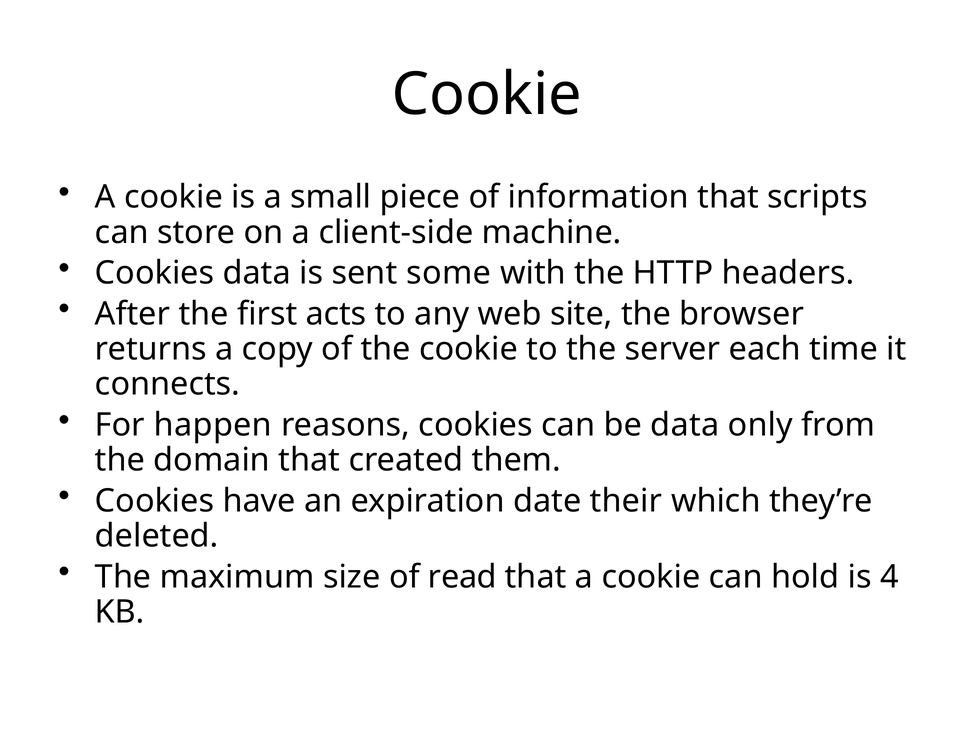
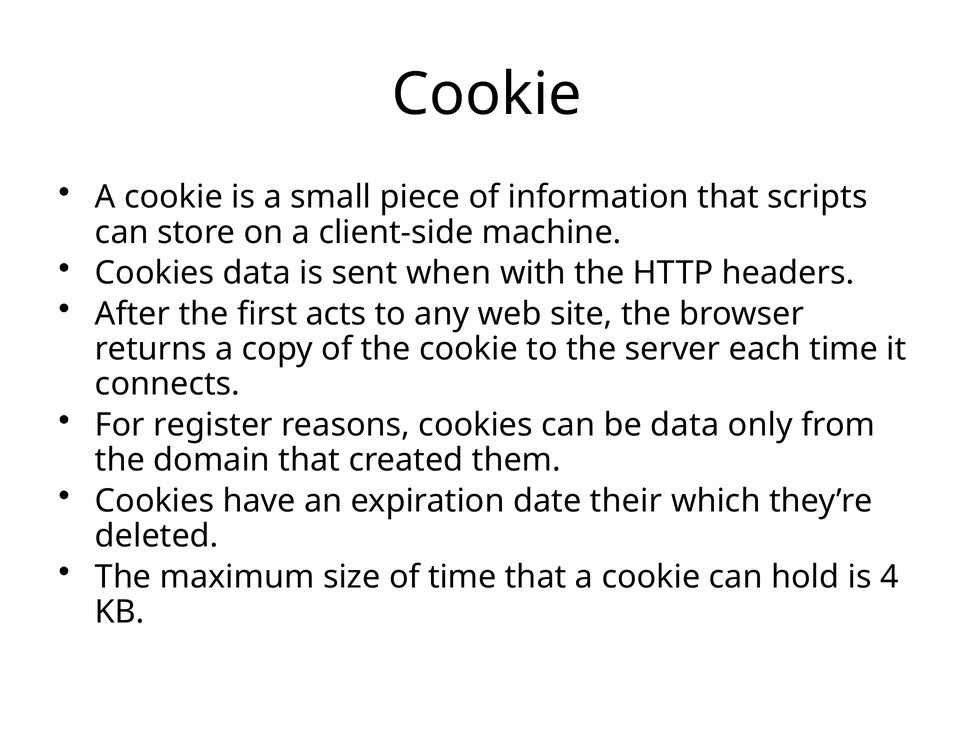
some: some -> when (449, 273)
happen: happen -> register (213, 425)
of read: read -> time (462, 577)
